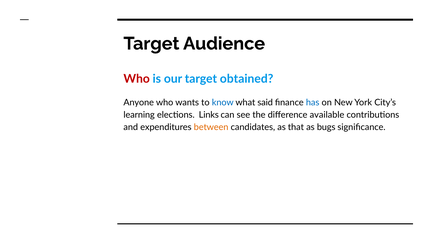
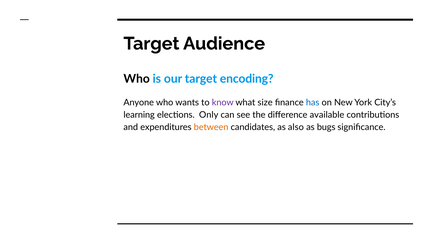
Who colour: red -> black (137, 79)
obtained: obtained -> encoding (247, 79)
know colour: blue -> purple (223, 103)
said: said -> size (265, 103)
Links: Links -> Only (209, 115)
that: that -> also (296, 128)
